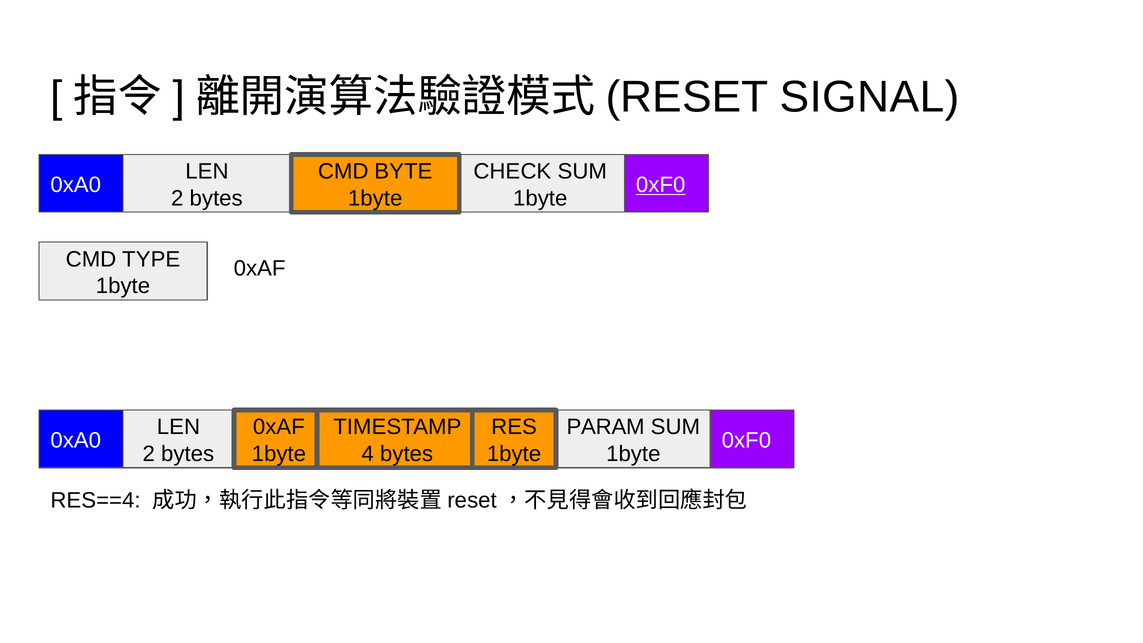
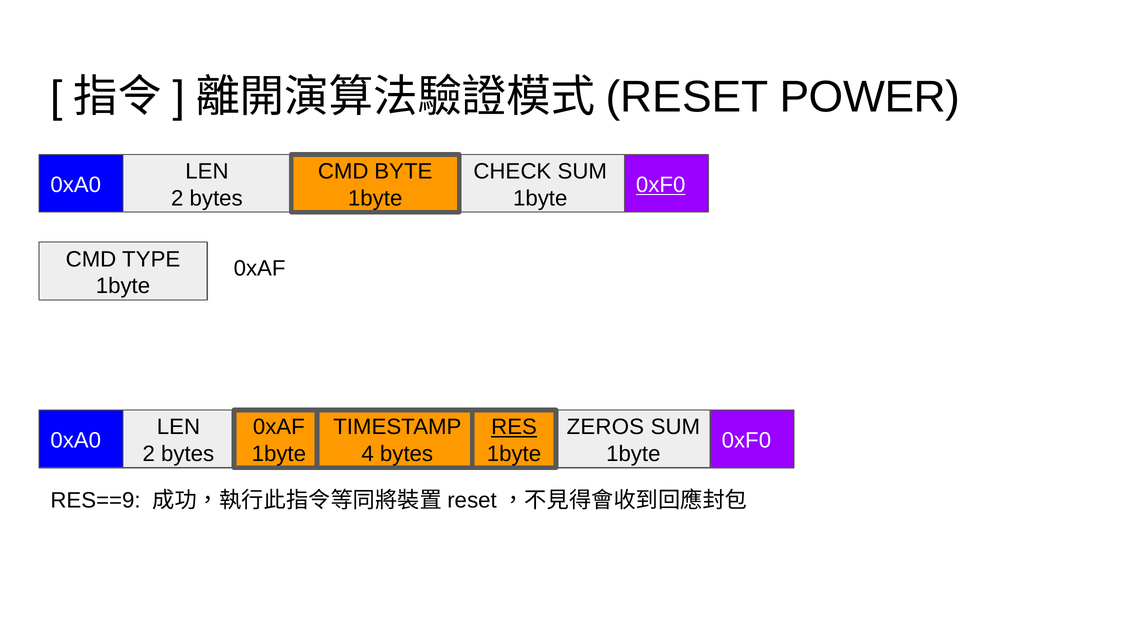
SIGNAL: SIGNAL -> POWER (870, 97)
RES underline: none -> present (514, 427)
PARAM: PARAM -> ZEROS (605, 427)
RES==4: RES==4 -> RES==9 (96, 500)
